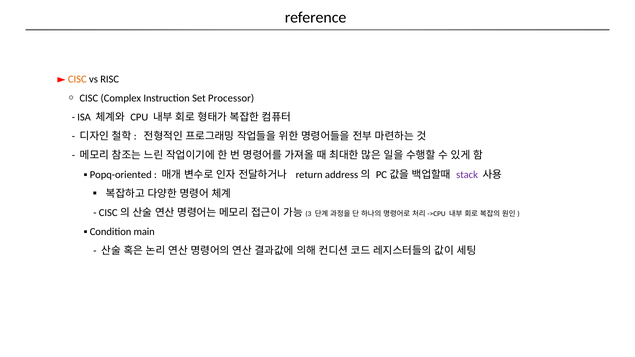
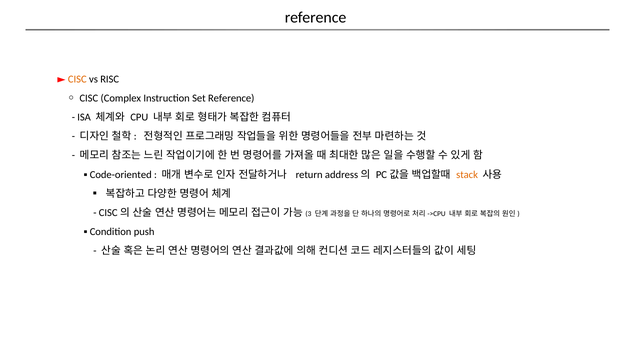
Set Processor: Processor -> Reference (231, 98)
Popq-oriented: Popq-oriented -> Code-oriented (121, 175)
stack colour: purple -> orange (467, 175)
main: main -> push (144, 232)
